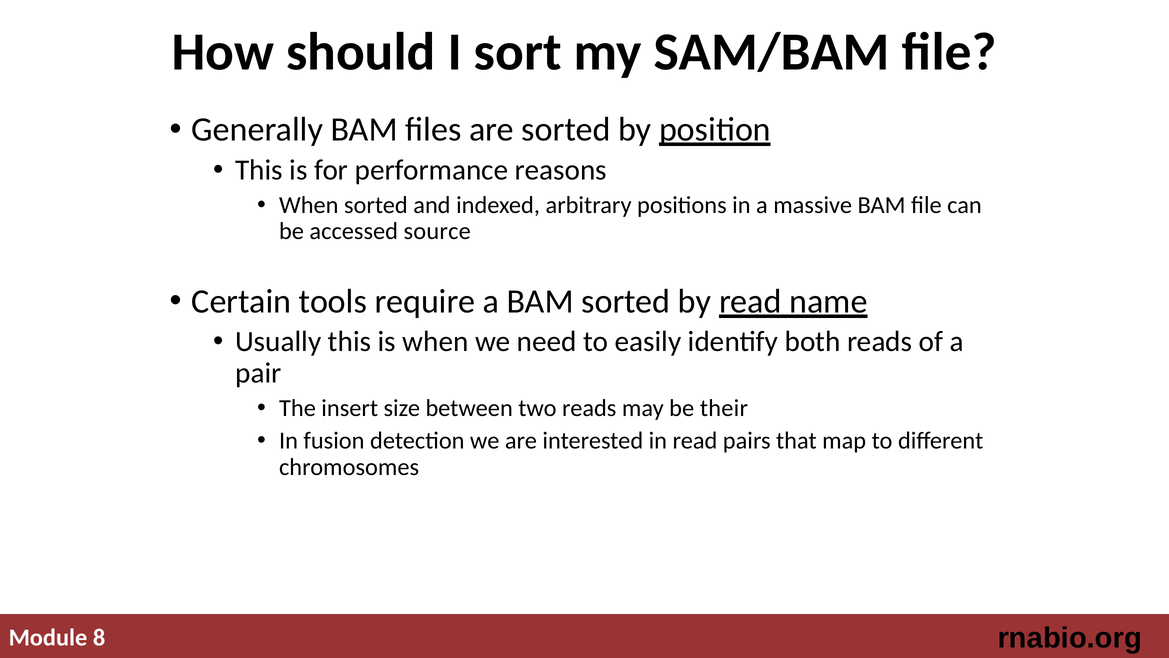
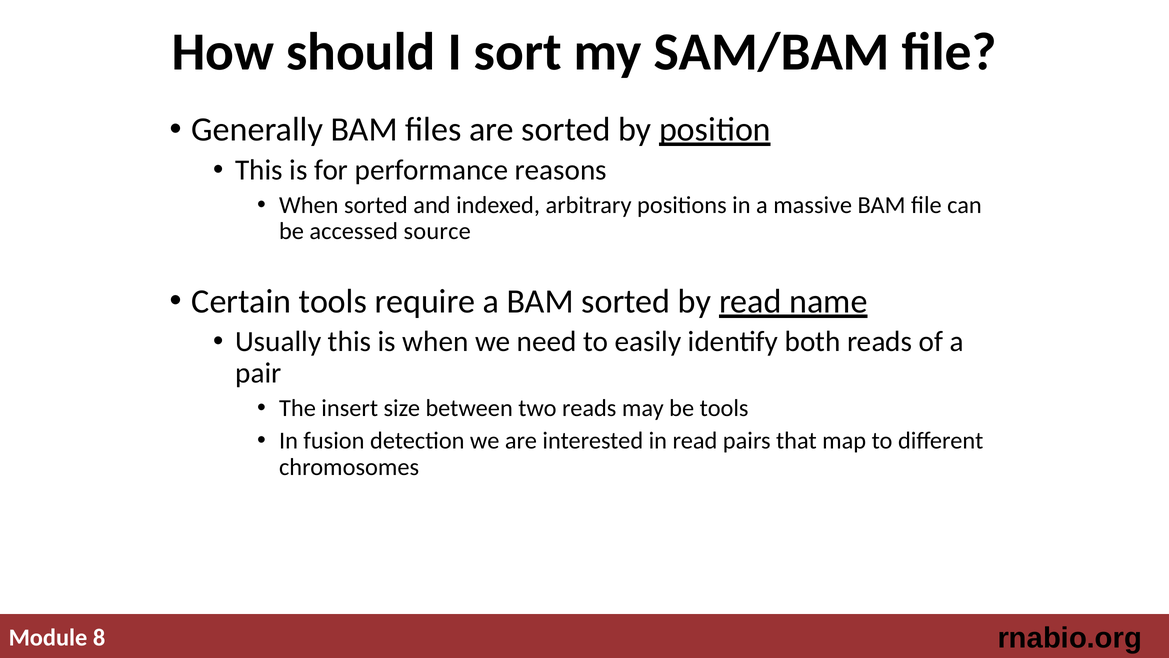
be their: their -> tools (724, 408)
